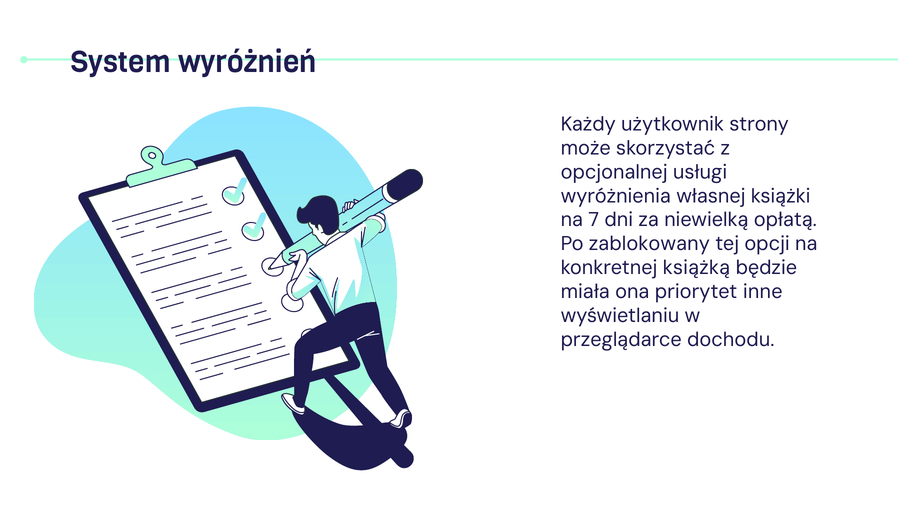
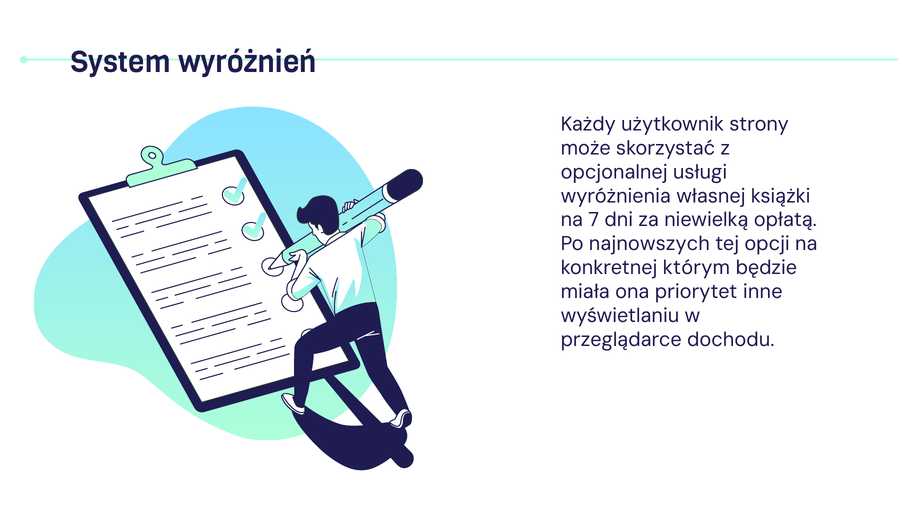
zablokowany: zablokowany -> najnowszych (649, 244)
książką: książką -> którym (696, 268)
